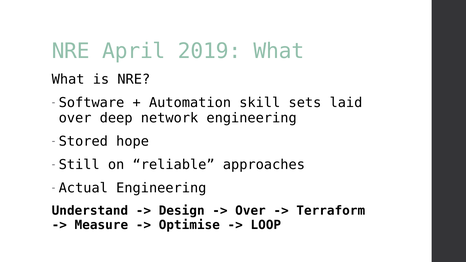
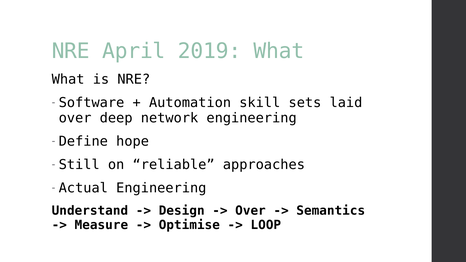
Stored: Stored -> Define (83, 141)
Terraform: Terraform -> Semantics (331, 211)
